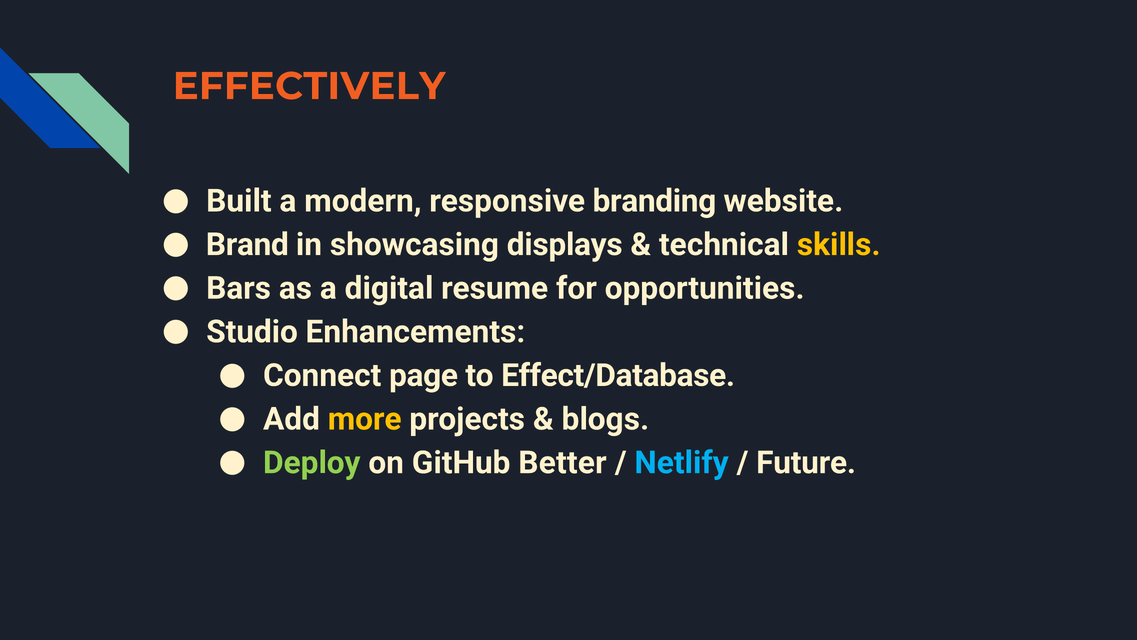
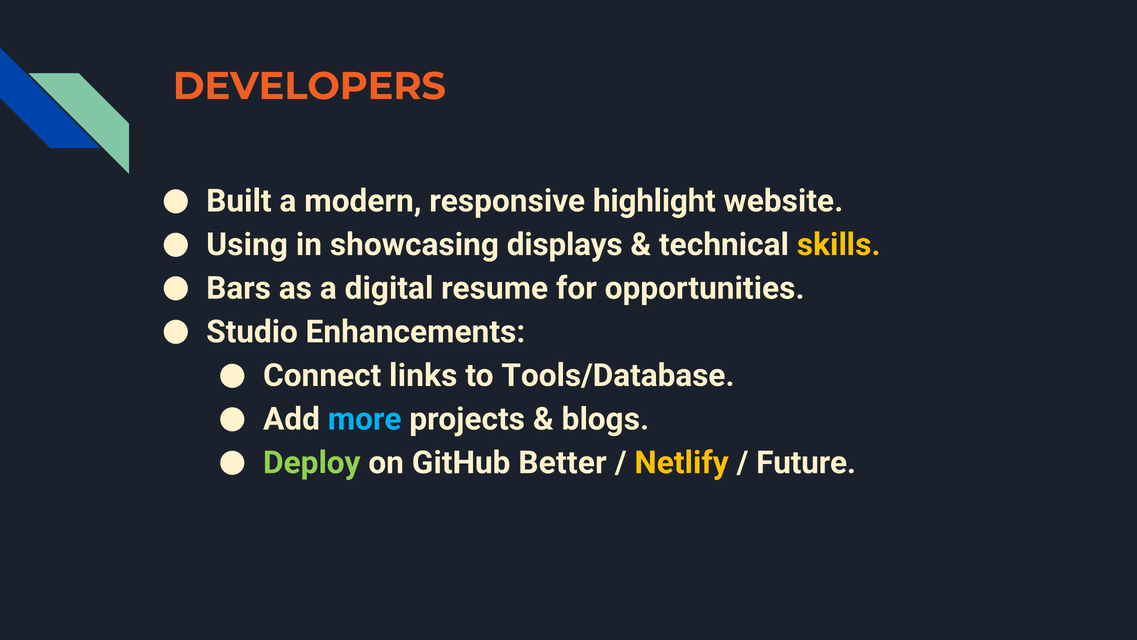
EFFECTIVELY: EFFECTIVELY -> DEVELOPERS (309, 86)
branding: branding -> highlight (654, 201)
Brand: Brand -> Using (247, 244)
page: page -> links (423, 375)
Effect/Database: Effect/Database -> Tools/Database (618, 375)
more colour: yellow -> light blue (365, 419)
Netlify colour: light blue -> yellow (682, 462)
